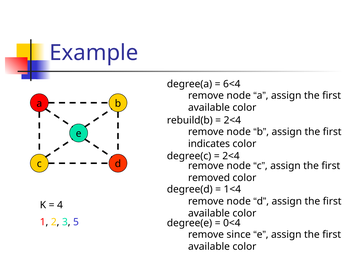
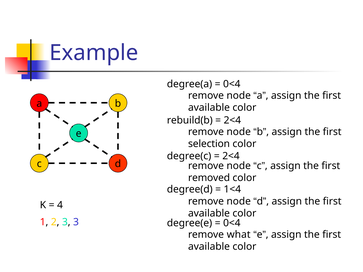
6<4: 6<4 -> 0<4 (232, 84)
indicates: indicates -> selection (209, 144)
3 5: 5 -> 3 (76, 222)
since: since -> what (239, 235)
